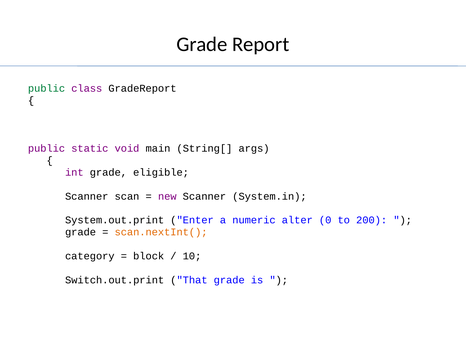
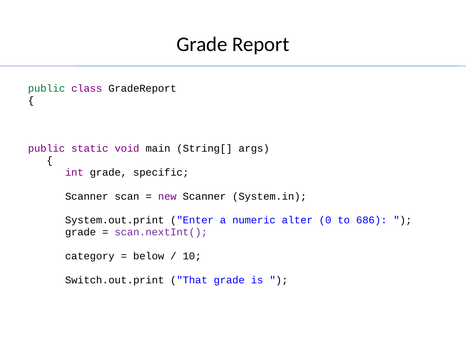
eligible: eligible -> specific (161, 173)
200: 200 -> 686 (372, 221)
scan.nextInt( colour: orange -> purple (161, 233)
block: block -> below (149, 257)
